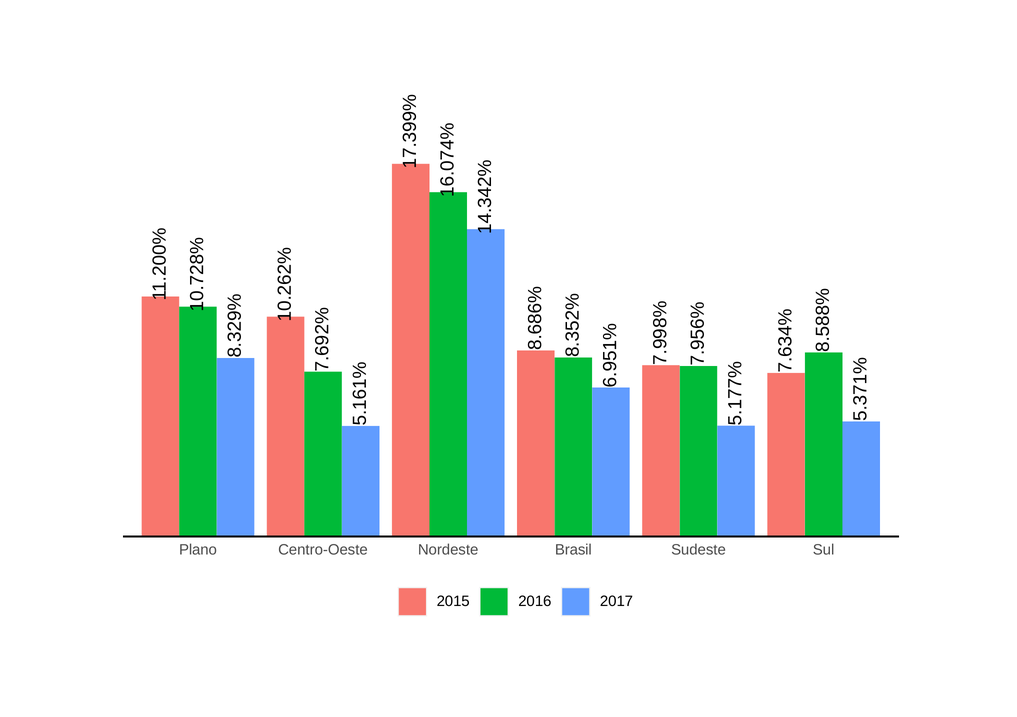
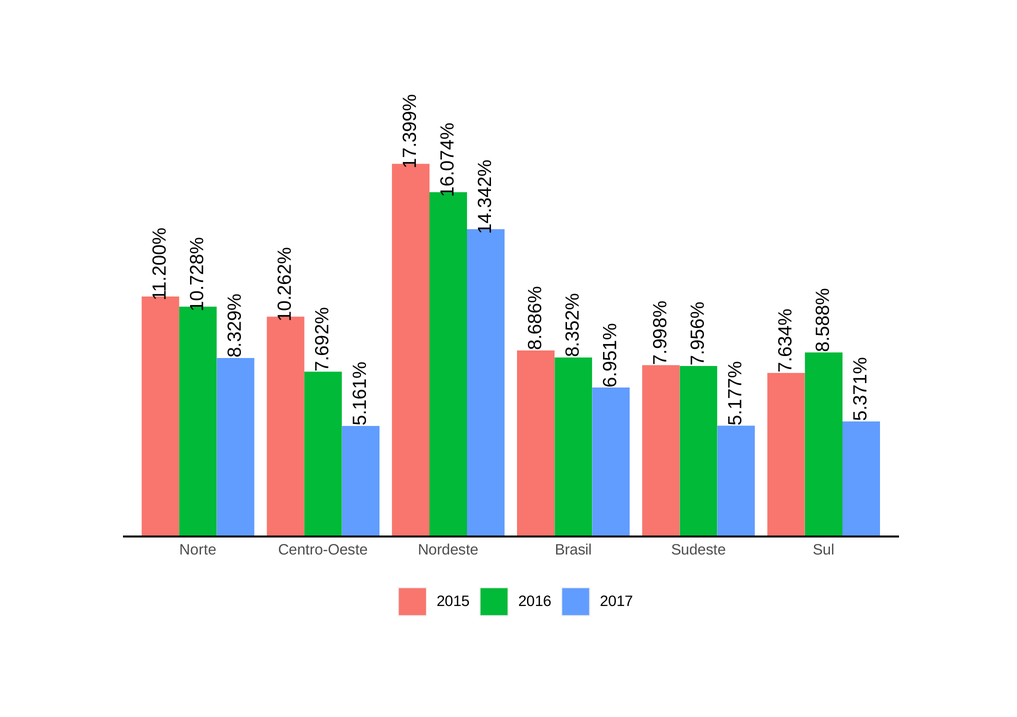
Plano: Plano -> Norte (198, 550)
